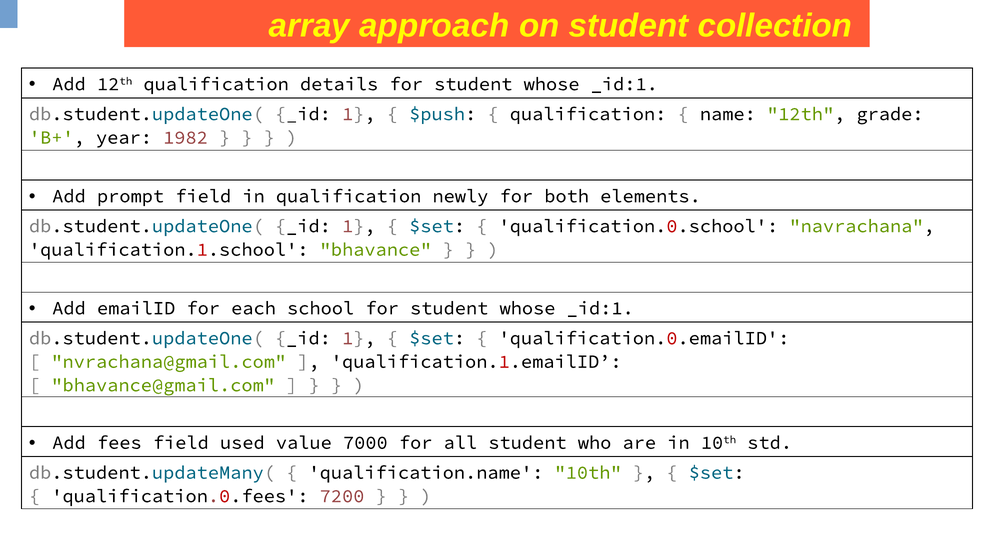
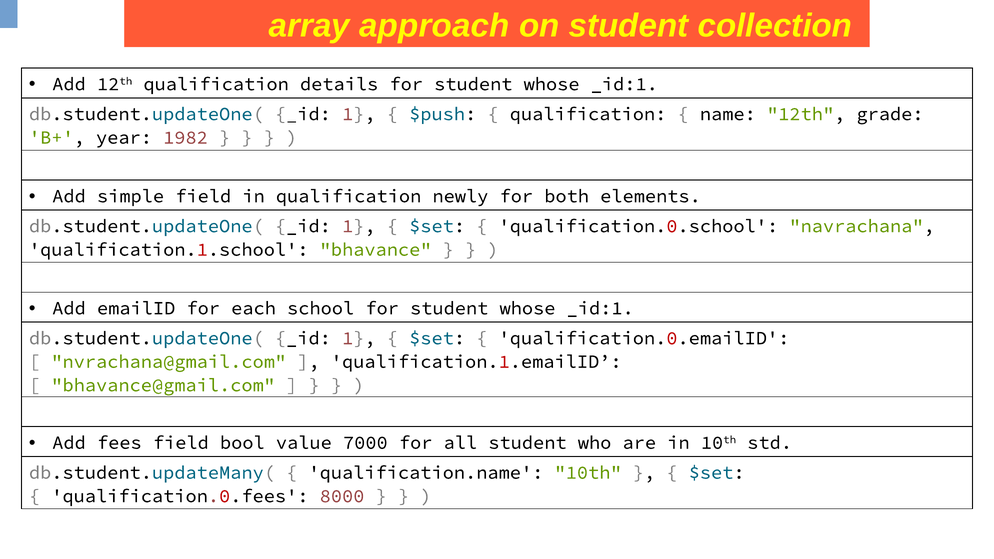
prompt: prompt -> simple (131, 196)
used: used -> bool (242, 443)
7200: 7200 -> 8000 (342, 496)
